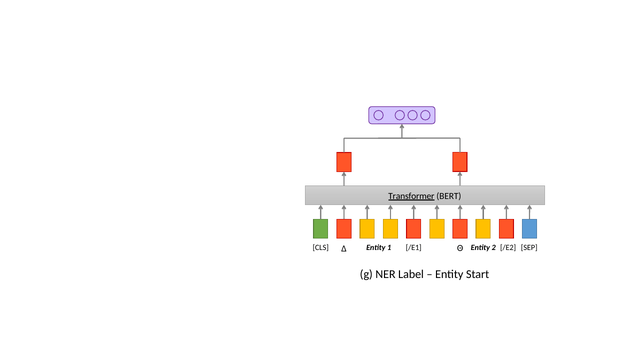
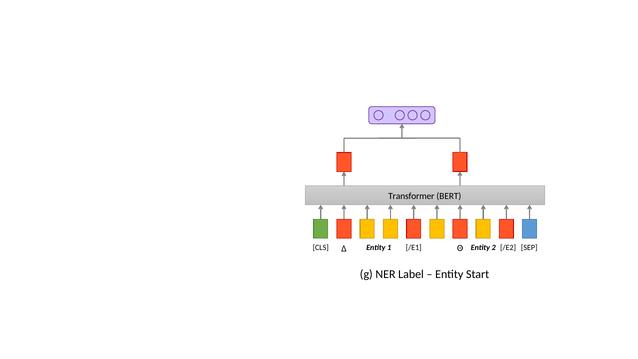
Transformer underline: present -> none (411, 196)
